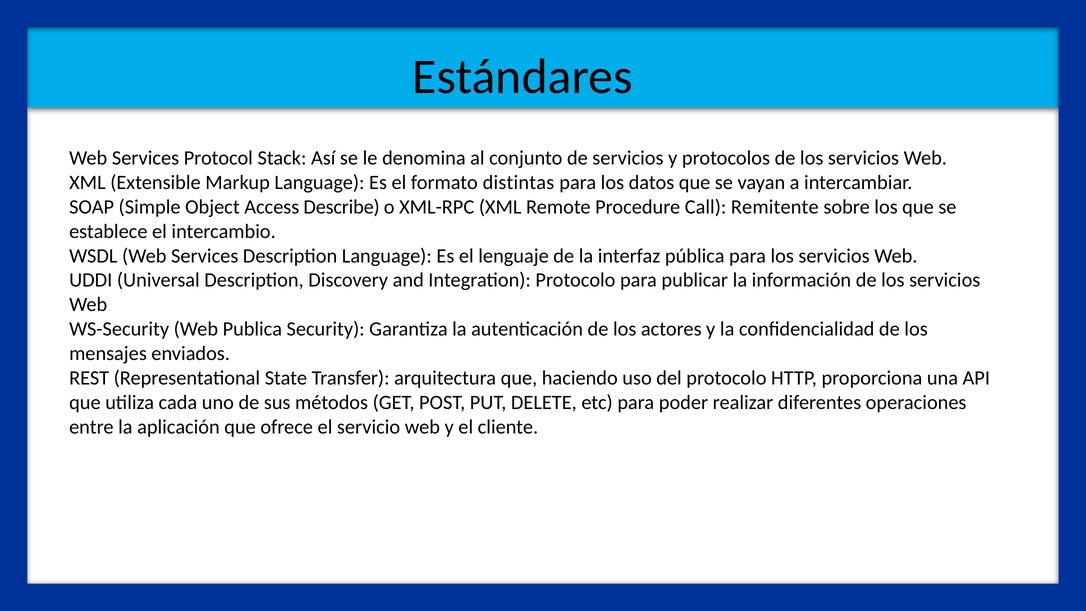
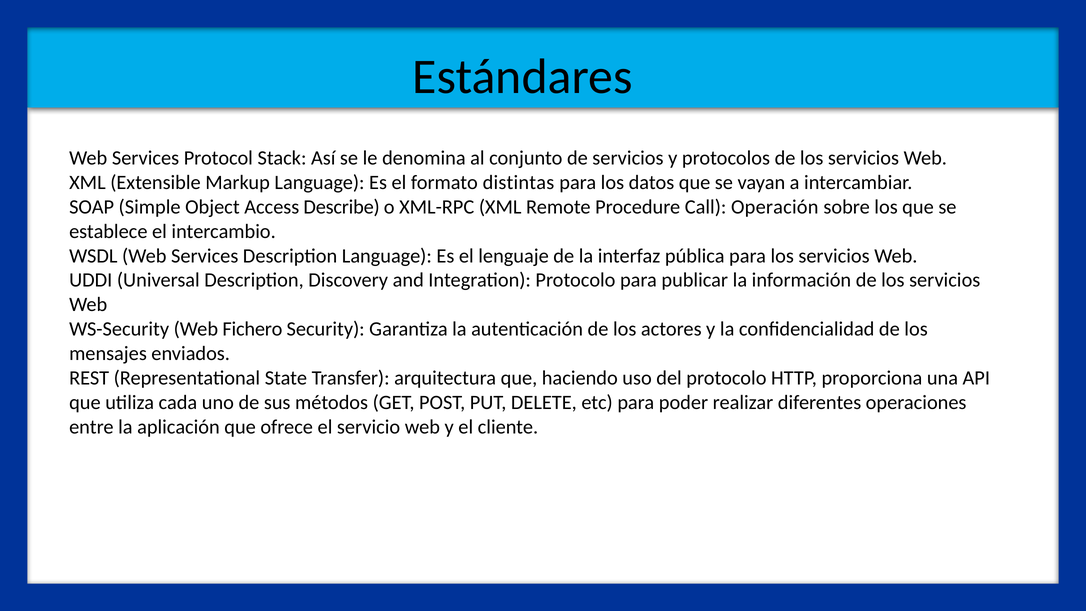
Remitente: Remitente -> Operación (775, 207)
Publica: Publica -> Fichero (252, 329)
